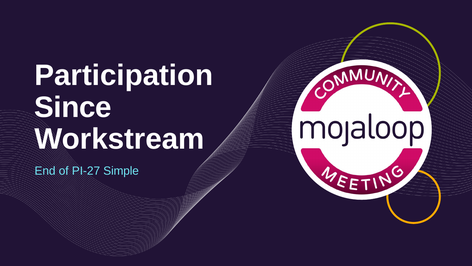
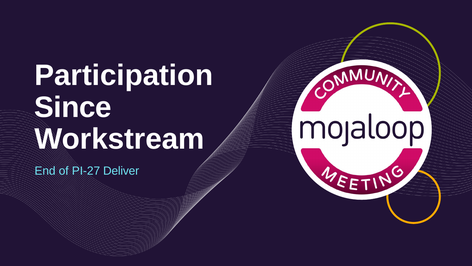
Simple: Simple -> Deliver (121, 170)
